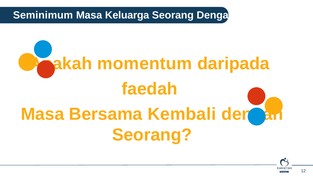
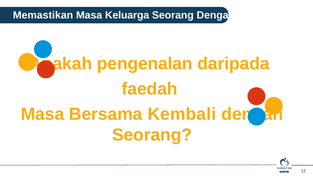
Seminimum: Seminimum -> Memastikan (43, 15)
momentum: momentum -> pengenalan (145, 64)
